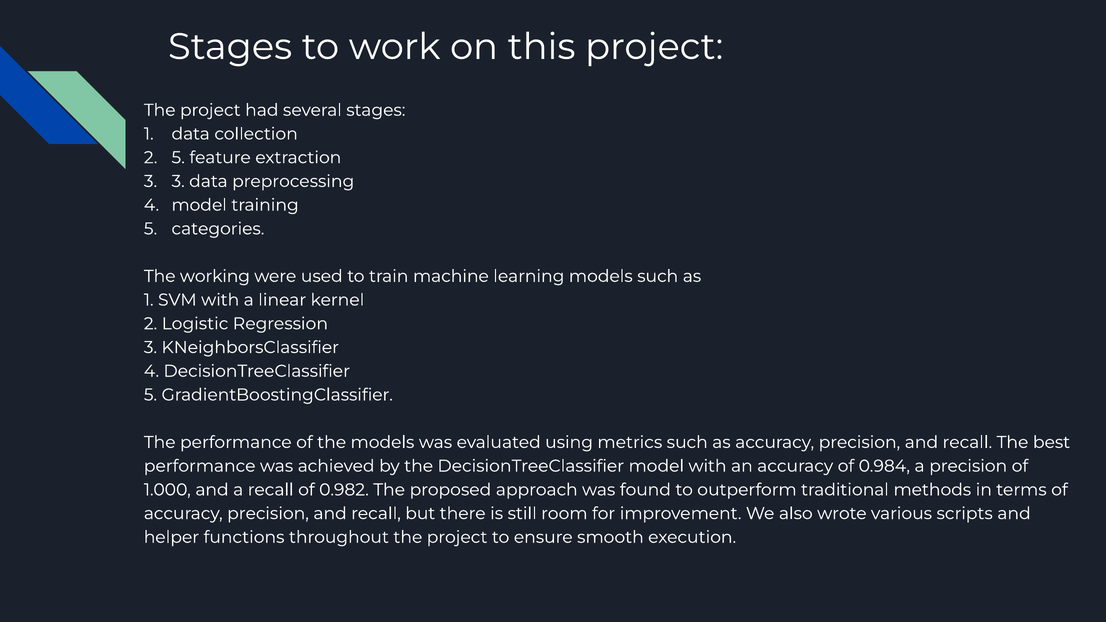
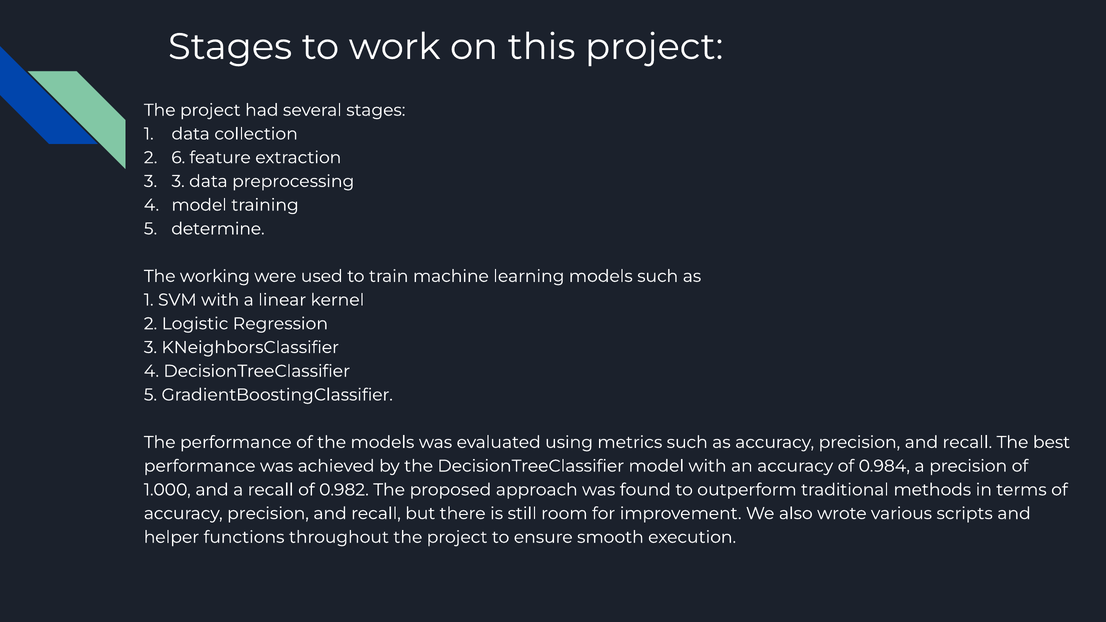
2 5: 5 -> 6 (178, 158)
categories: categories -> determine (218, 229)
